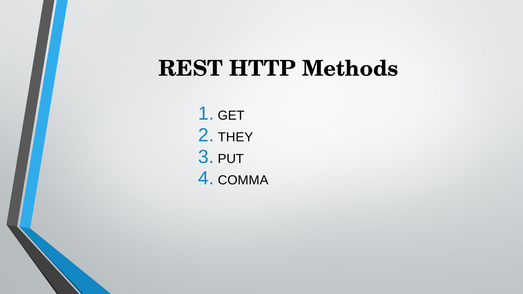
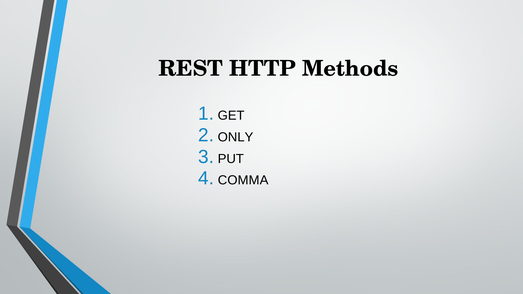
THEY: THEY -> ONLY (236, 137)
